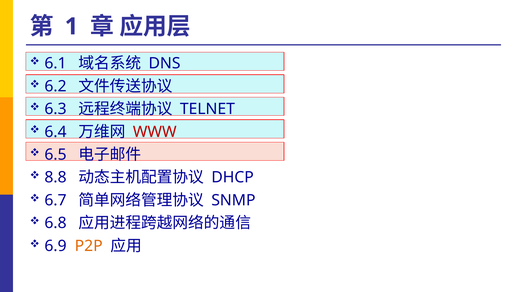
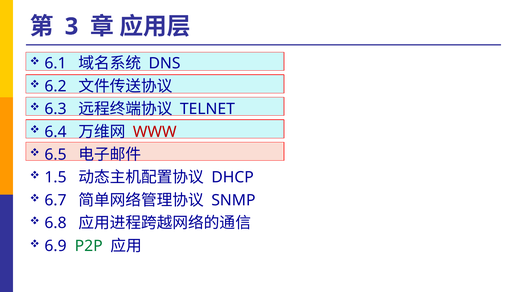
1: 1 -> 3 (72, 27)
8.8: 8.8 -> 1.5 (56, 177)
P2P colour: orange -> green (89, 246)
